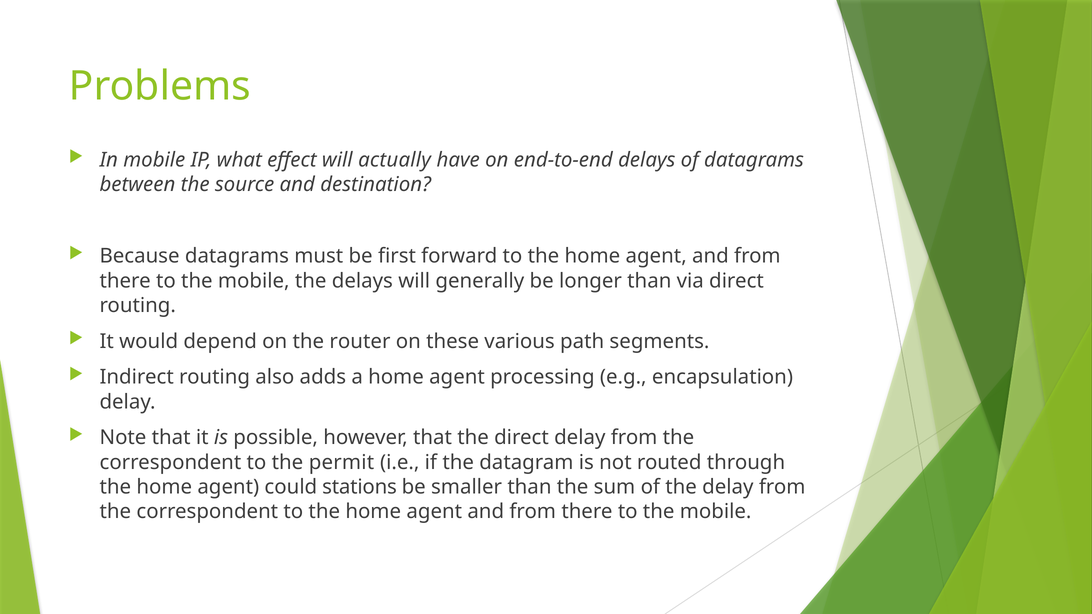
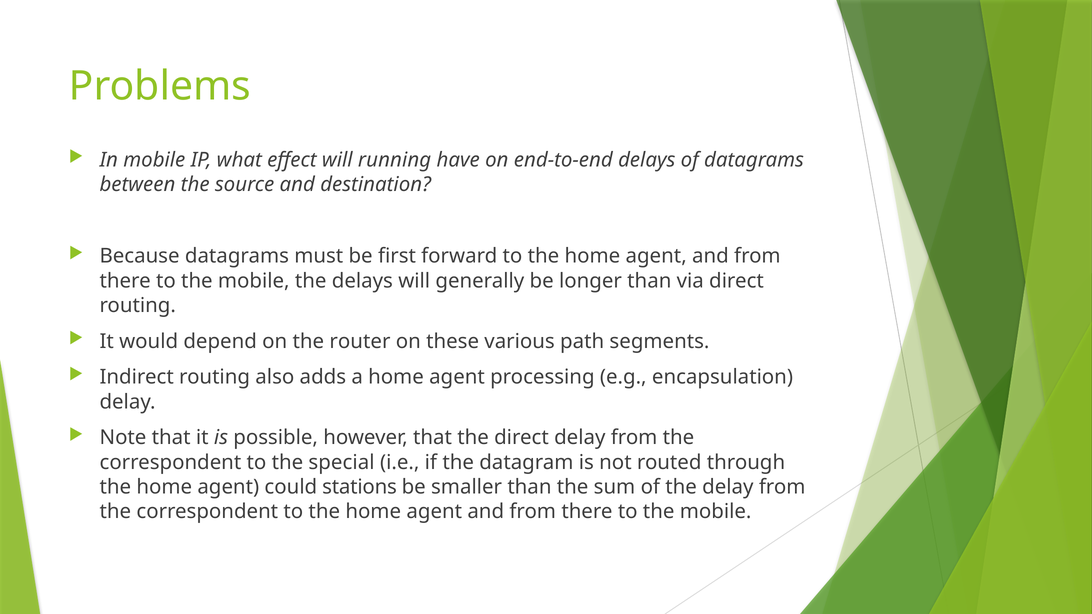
actually: actually -> running (395, 160)
permit: permit -> special (342, 462)
